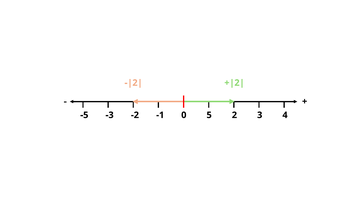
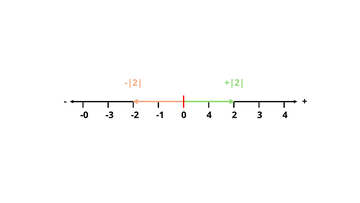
-5: -5 -> -0 (84, 115)
0 5: 5 -> 4 (209, 115)
